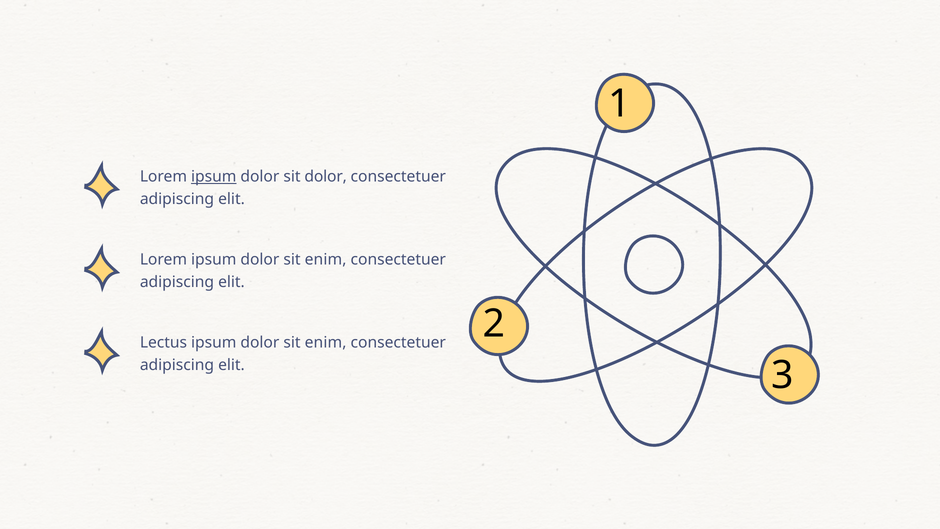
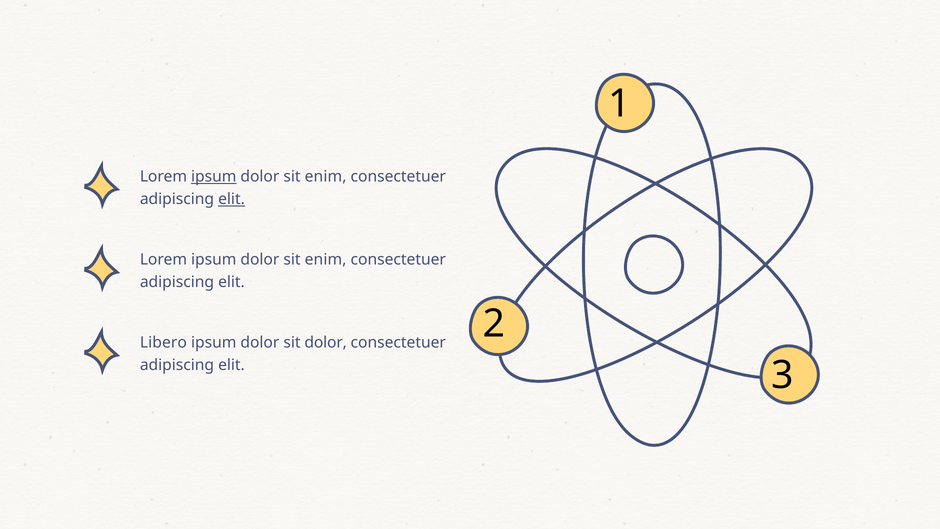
dolor: dolor -> enim (326, 177)
elit underline: none -> present (232, 199)
Lectus: Lectus -> Libero (163, 343)
enim: enim -> dolor (326, 343)
